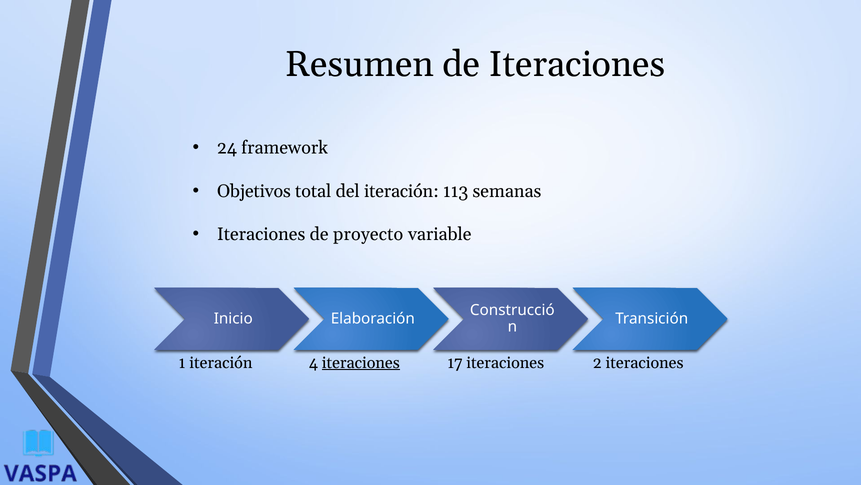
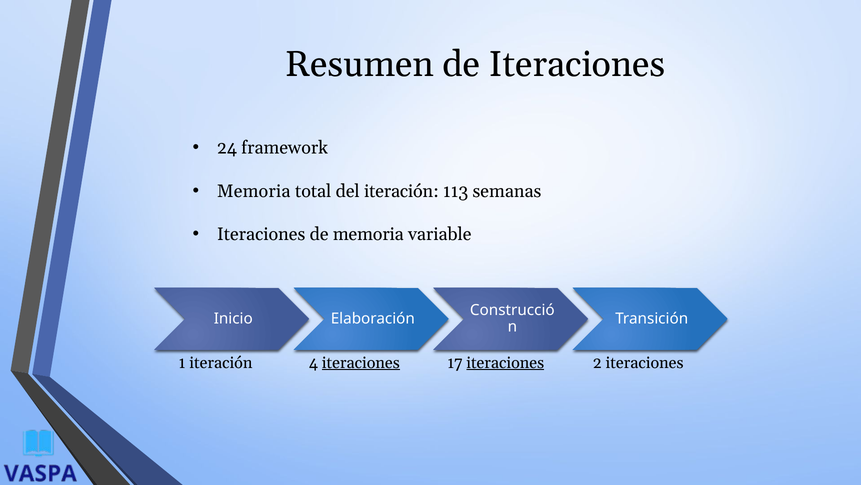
Objetivos: Objetivos -> Memoria (254, 191)
de proyecto: proyecto -> memoria (368, 234)
iteraciones underline: none -> present (505, 362)
